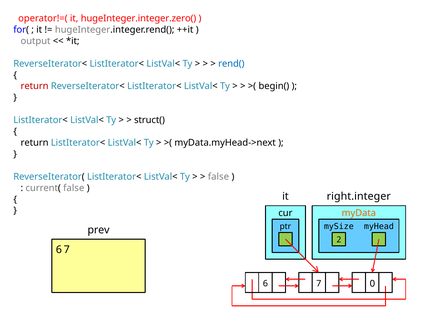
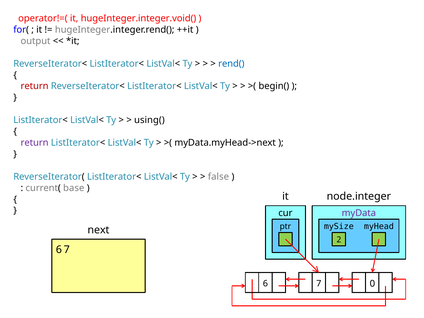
hugeInteger.integer.zero(: hugeInteger.integer.zero( -> hugeInteger.integer.void( (138, 18)
struct(: struct( -> using( (149, 120)
return colour: black -> purple (35, 143)
current( false: false -> base (74, 188)
right.integer: right.integer -> node.integer (359, 196)
myData colour: orange -> purple (359, 213)
prev: prev -> next (98, 230)
